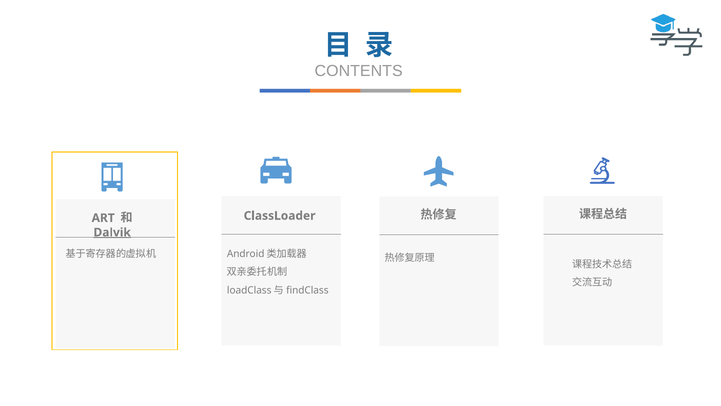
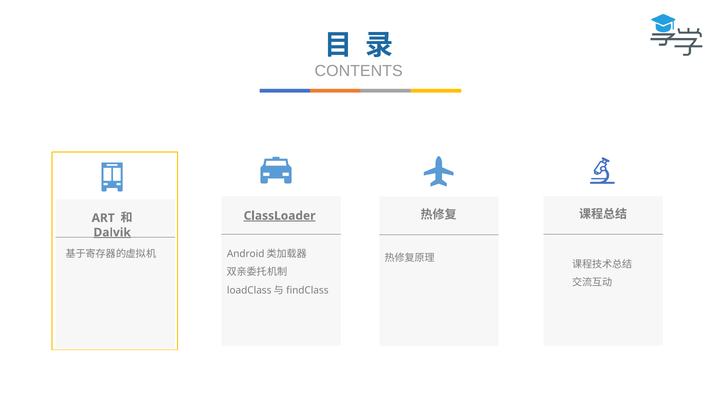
ClassLoader underline: none -> present (280, 216)
